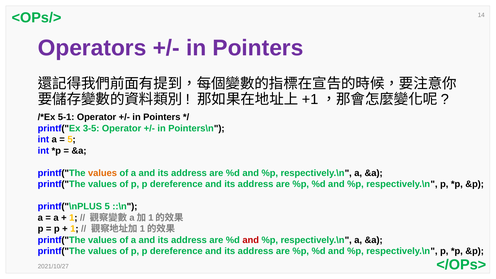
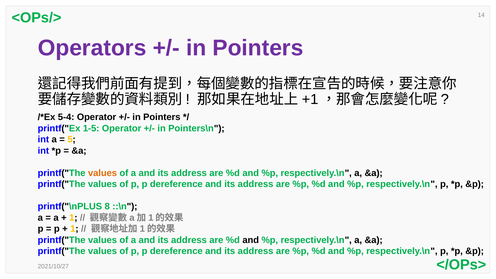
5-1: 5-1 -> 5-4 (66, 117)
3-5: 3-5 -> 1-5 (91, 128)
printf("\nPLUS 5: 5 -> 8 (107, 206)
and colour: red -> black (251, 240)
